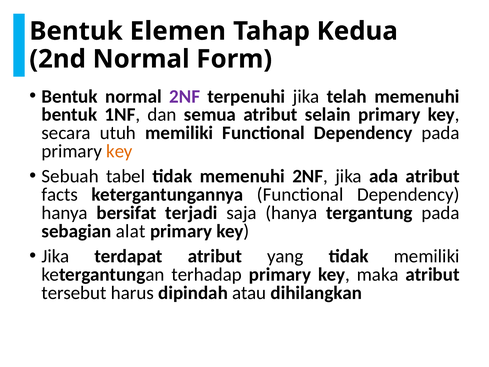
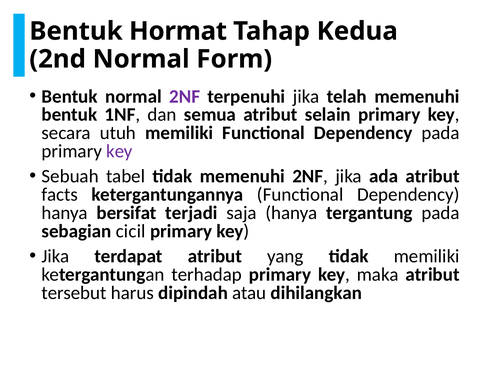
Elemen: Elemen -> Hormat (178, 31)
key colour: orange -> purple (119, 151)
alat: alat -> cicil (131, 231)
